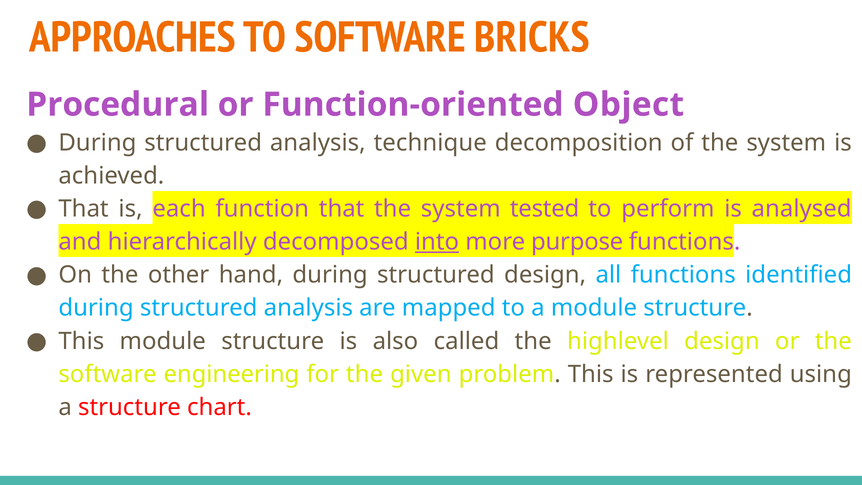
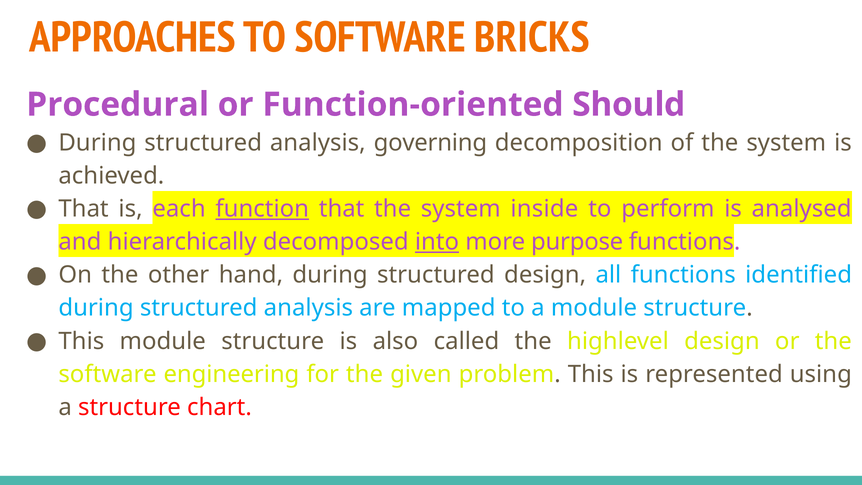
Object: Object -> Should (629, 105)
technique: technique -> governing (430, 143)
function underline: none -> present (262, 209)
tested: tested -> inside (544, 209)
